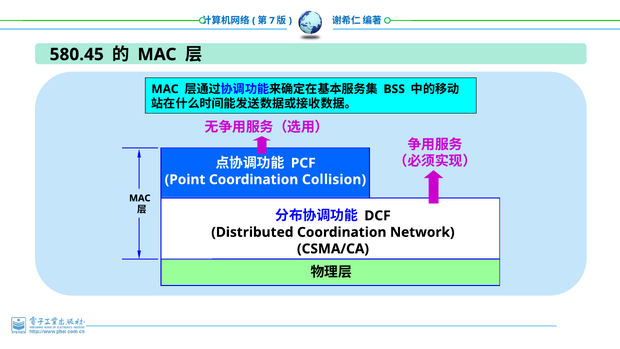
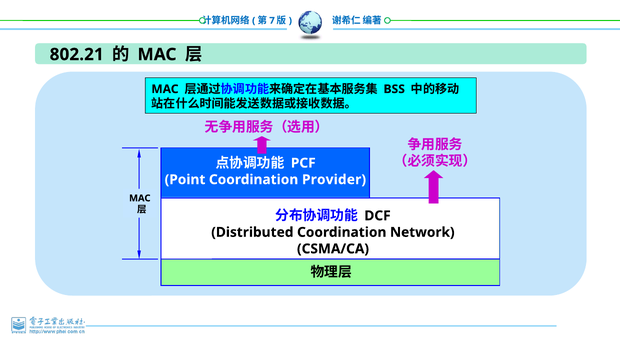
580.45: 580.45 -> 802.21 (77, 54)
Collision: Collision -> Provider (334, 179)
